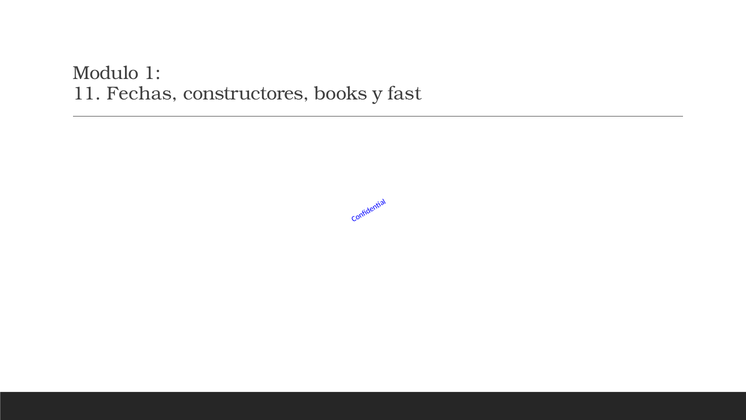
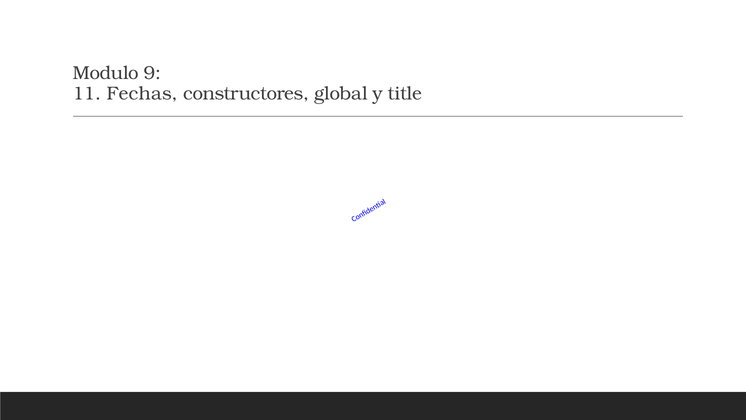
1: 1 -> 9 (153, 73)
books: books -> global (341, 93)
fast: fast -> title (405, 93)
